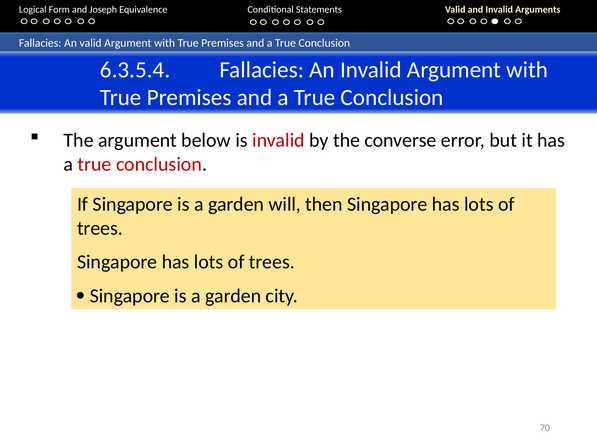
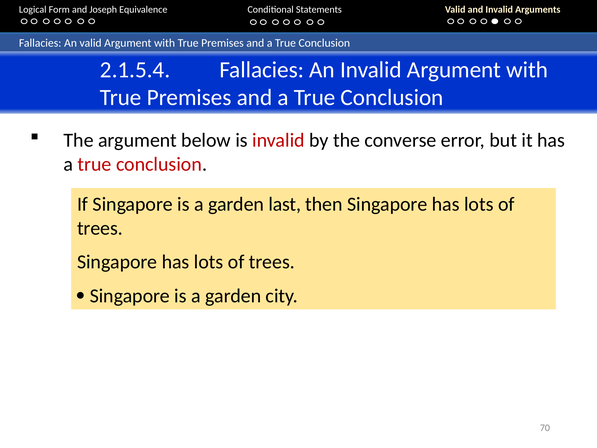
6.3.5.4: 6.3.5.4 -> 2.1.5.4 (135, 70)
will: will -> last (285, 204)
